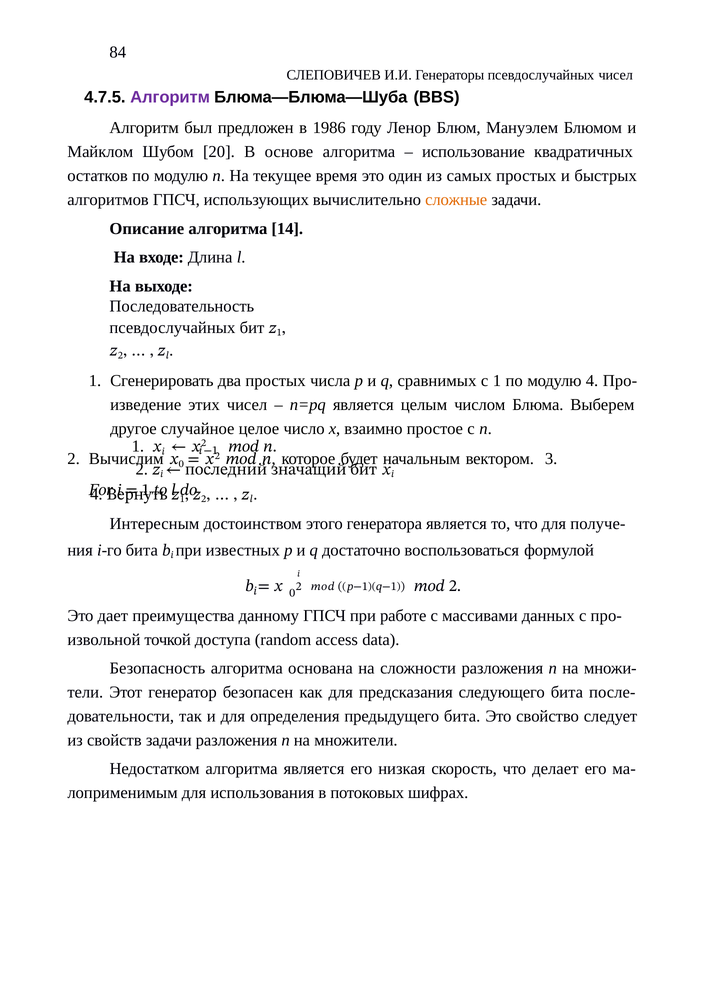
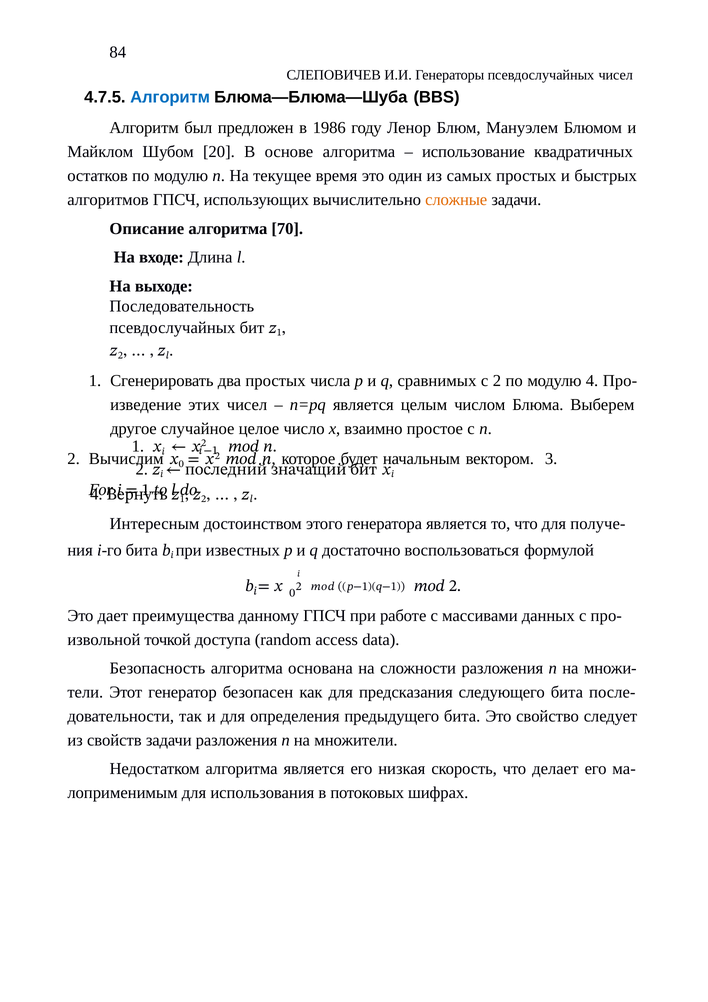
Алгоритм colour: purple -> blue (170, 97)
14: 14 -> 70 (287, 229)
с 1: 1 -> 2 (497, 381)
